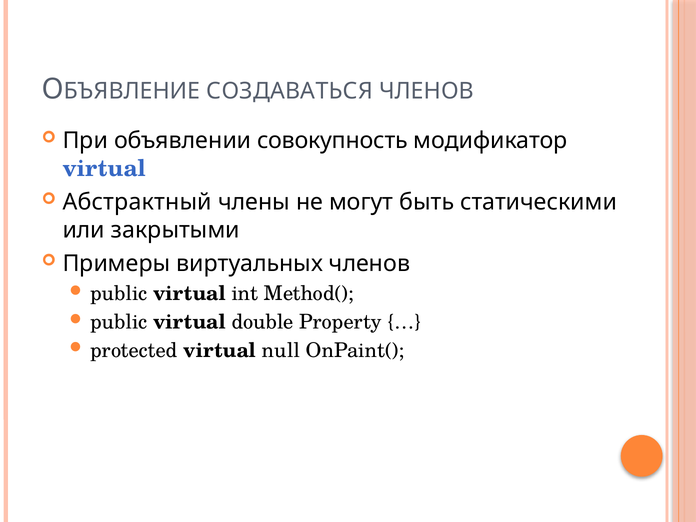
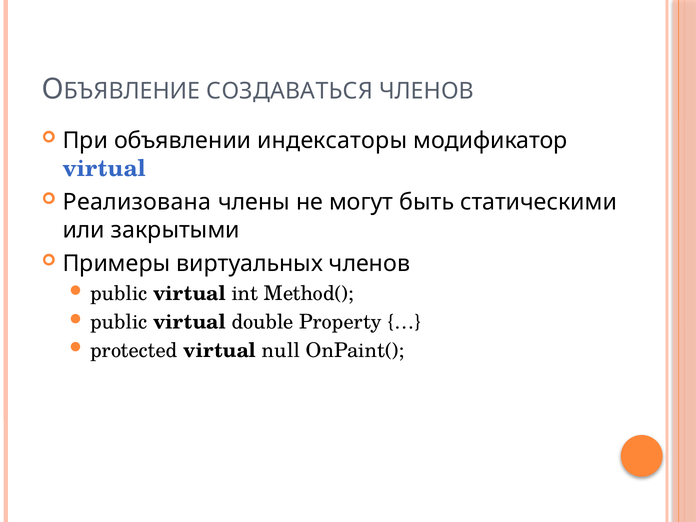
совокупность: совокупность -> индексаторы (332, 141)
Абстрактный: Абстрактный -> Реализована (137, 202)
